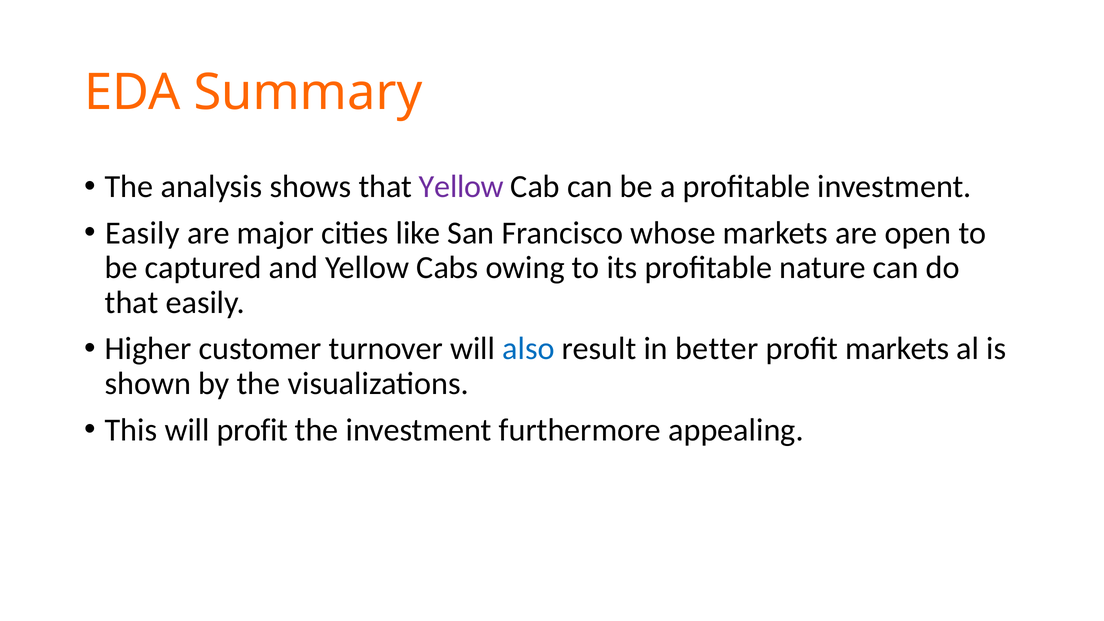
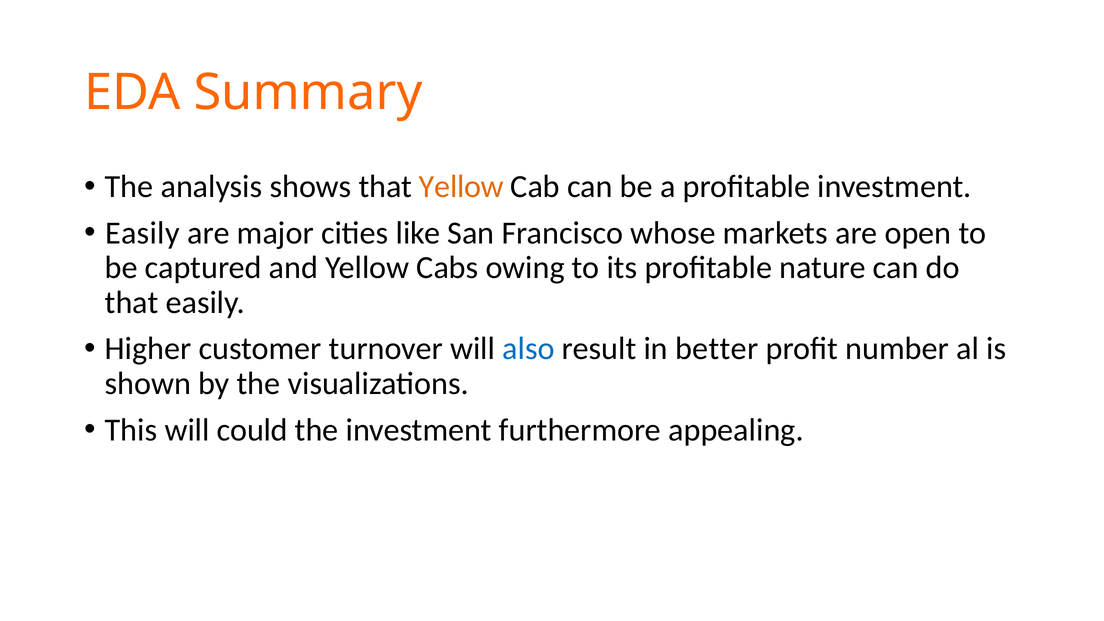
Yellow colour: purple -> orange (461, 187)
profit markets: markets -> number (897, 349)
will profit: profit -> could (252, 430)
